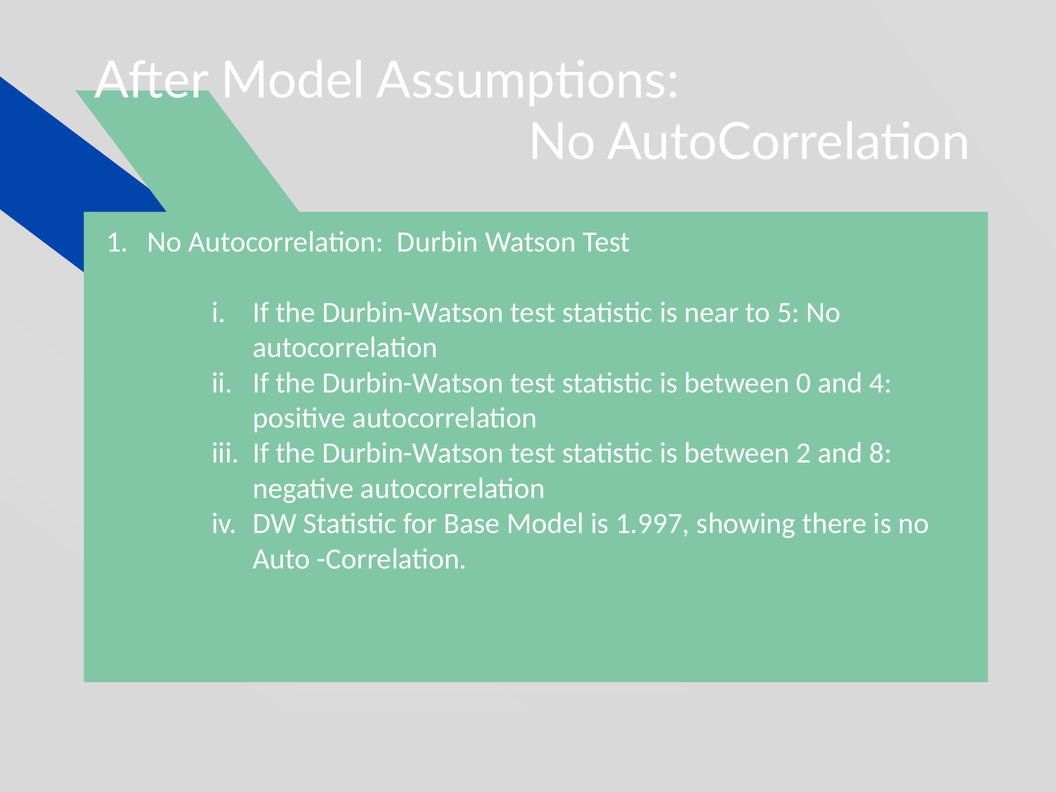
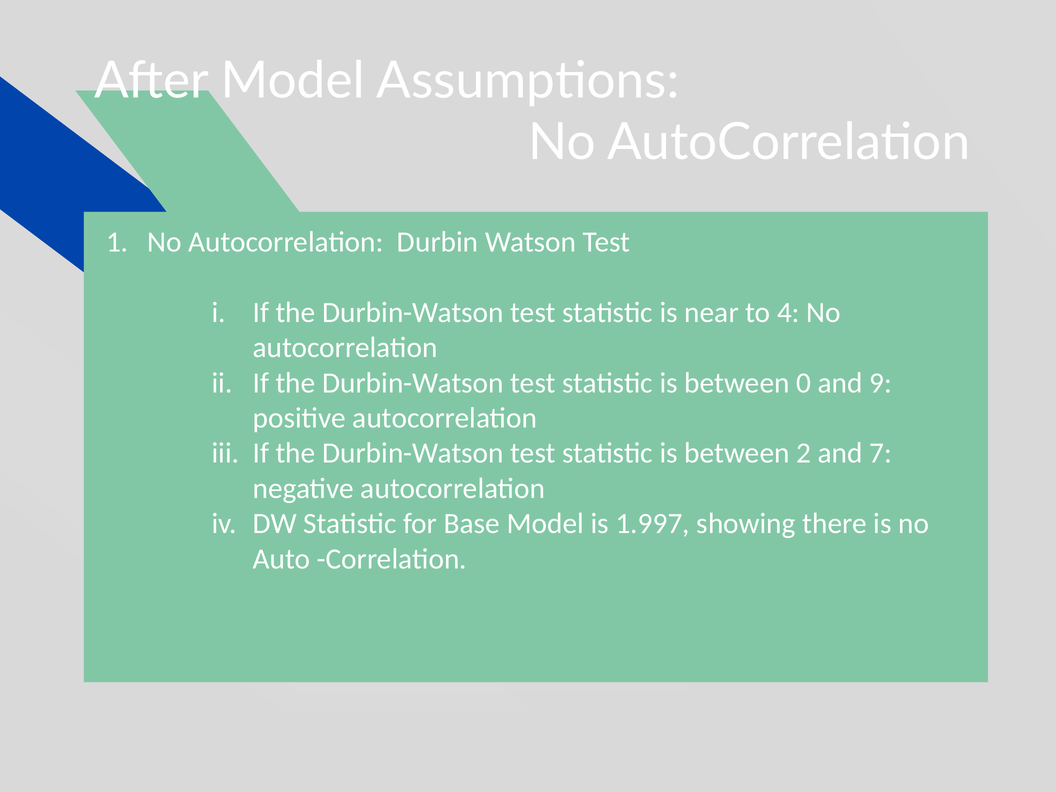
5: 5 -> 4 (788, 312)
4: 4 -> 9 (881, 383)
8: 8 -> 7 (881, 453)
